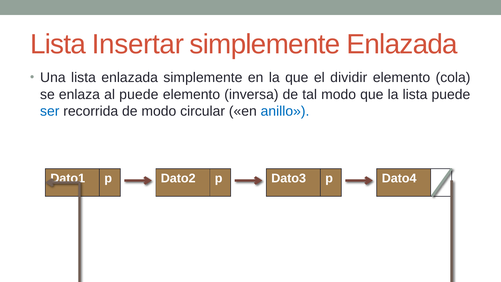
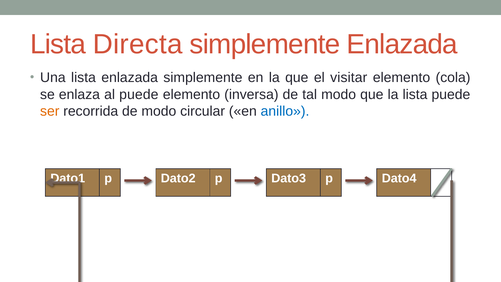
Insertar: Insertar -> Directa (138, 44)
dividir: dividir -> visitar (349, 78)
ser colour: blue -> orange (50, 111)
